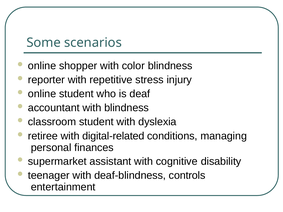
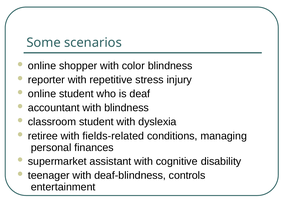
digital-related: digital-related -> fields-related (113, 136)
